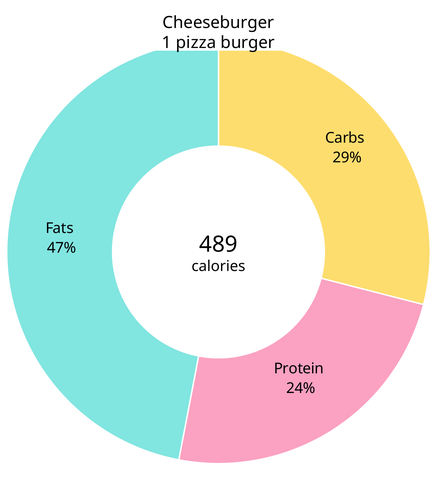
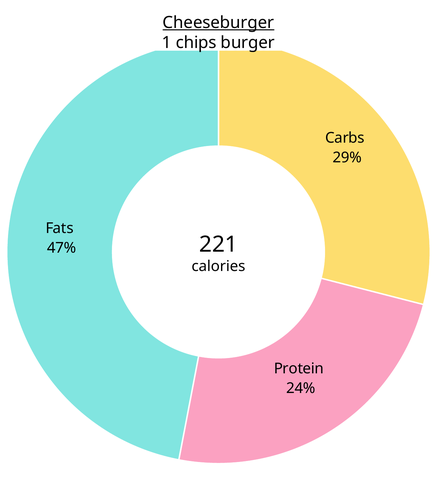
Cheeseburger underline: none -> present (218, 23)
pizza: pizza -> chips (196, 43)
489: 489 -> 221 (218, 244)
